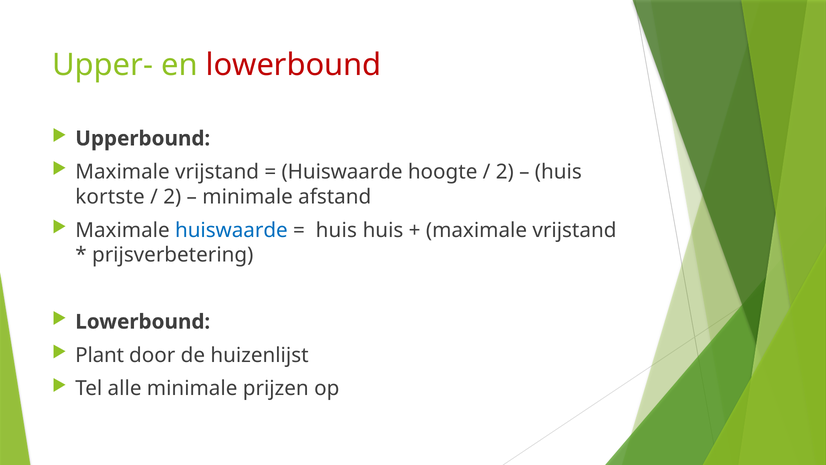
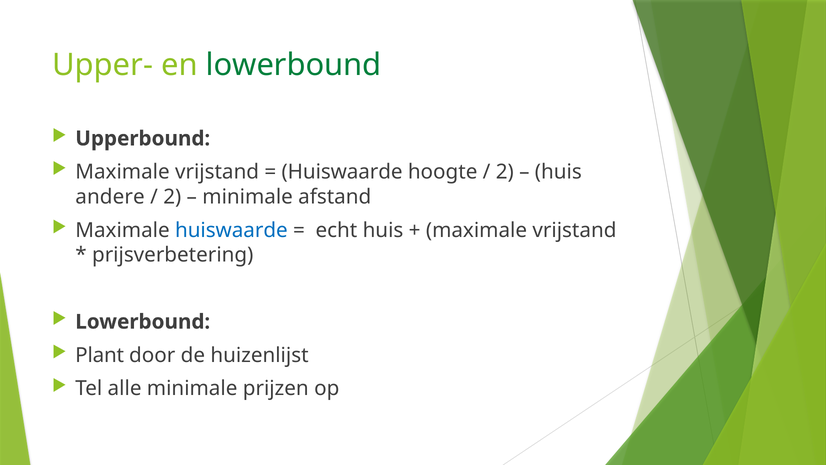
lowerbound colour: red -> green (294, 65)
kortste: kortste -> andere (110, 197)
huis: huis -> echt (336, 230)
